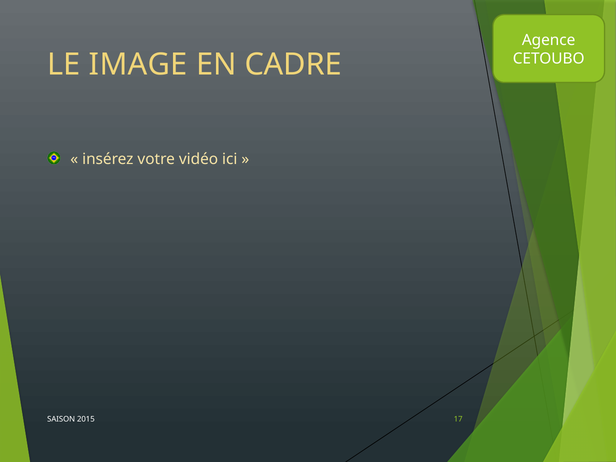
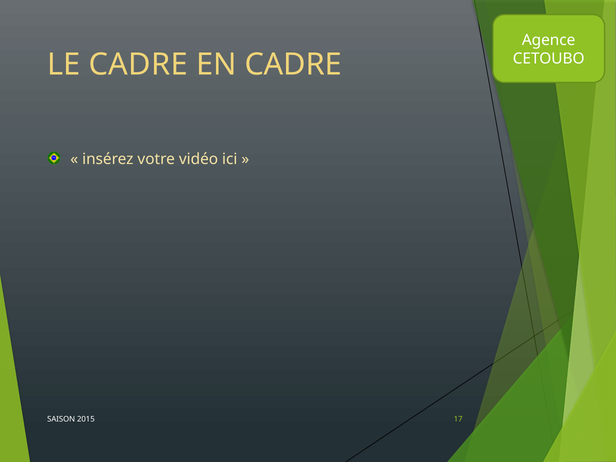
LE IMAGE: IMAGE -> CADRE (138, 65)
